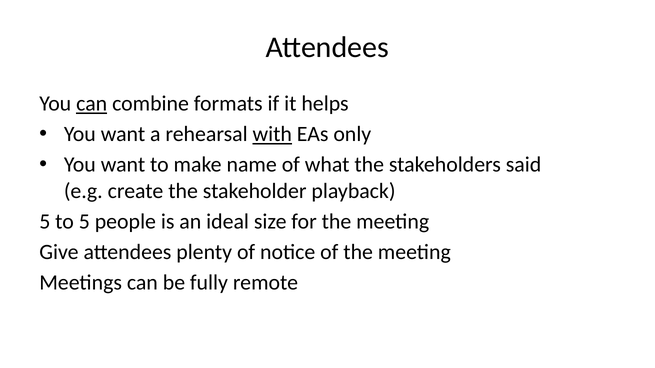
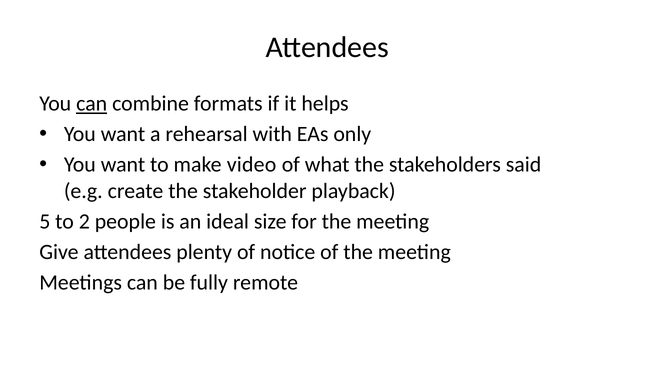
with underline: present -> none (272, 134)
name: name -> video (252, 165)
to 5: 5 -> 2 (84, 222)
